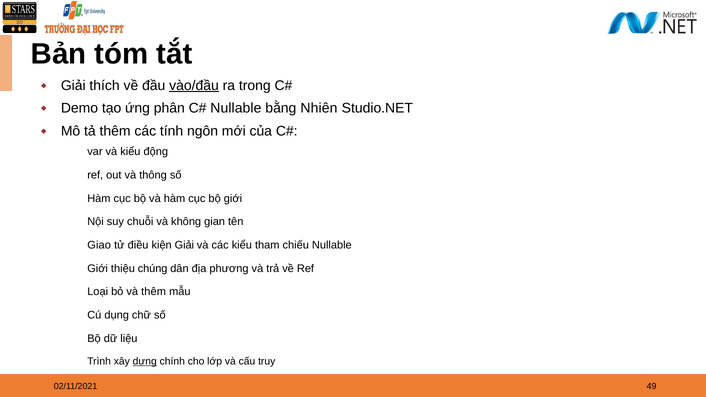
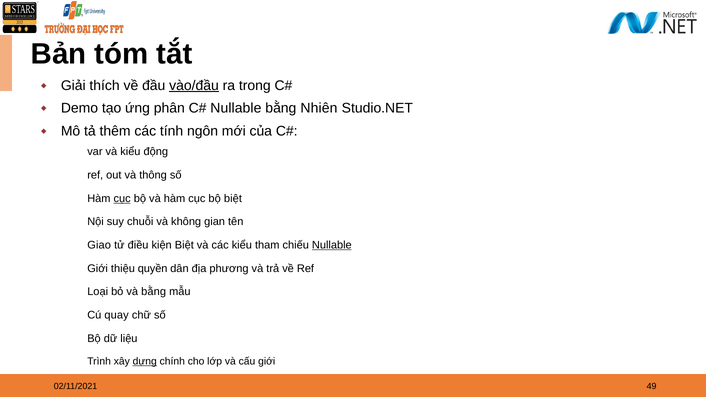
cục underline: none -> present (122, 198)
bộ giới: giới -> biệt (233, 198)
kiện Giải: Giải -> Biệt (184, 245)
Nullable underline: none -> present (332, 245)
chúng: chúng -> quyền (153, 269)
và thêm: thêm -> bằng (154, 292)
dụng: dụng -> quay (117, 315)
cấu truy: truy -> giới (267, 361)
